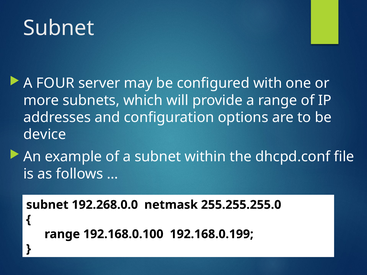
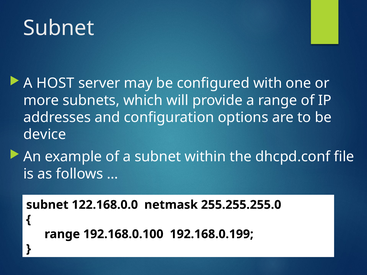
FOUR: FOUR -> HOST (55, 83)
192.268.0.0: 192.268.0.0 -> 122.168.0.0 (105, 205)
